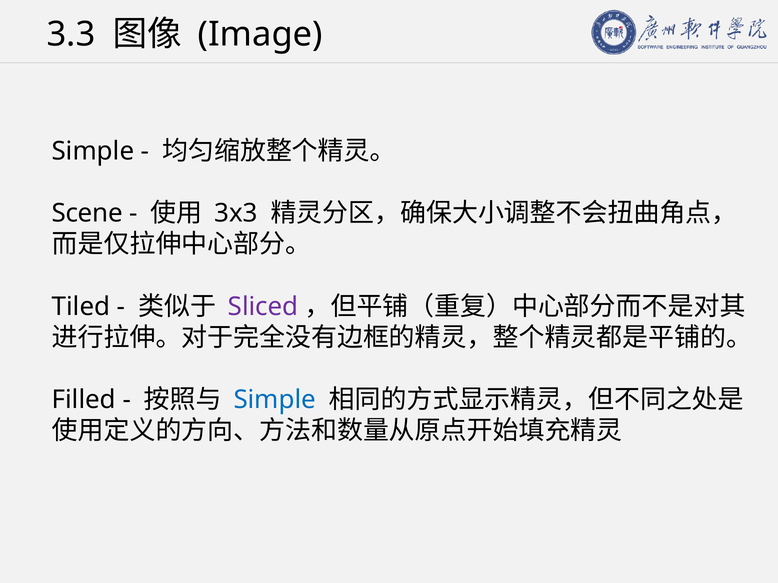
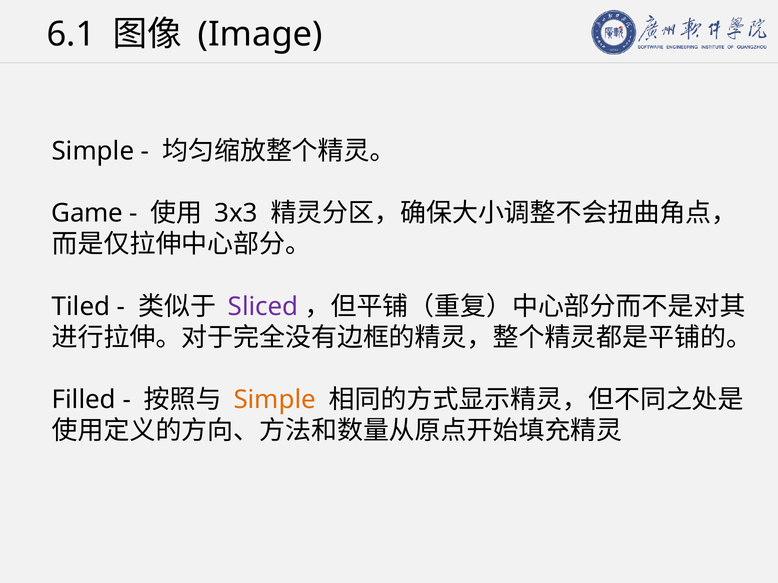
3.3: 3.3 -> 6.1 (71, 34)
Scene: Scene -> Game (87, 213)
Simple colour: blue -> orange (275, 400)
